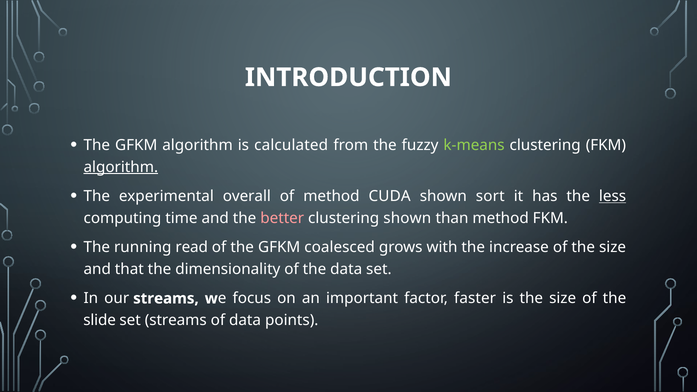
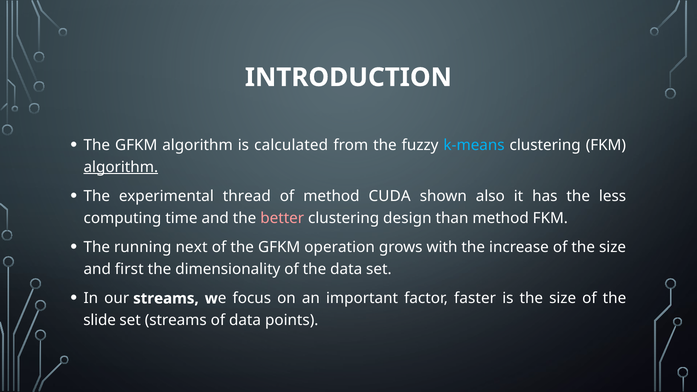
k-means colour: light green -> light blue (474, 145)
overall: overall -> thread (247, 196)
sort: sort -> also (490, 196)
less underline: present -> none (613, 196)
clustering shown: shown -> design (407, 218)
read: read -> next (192, 247)
coalesced: coalesced -> operation (340, 247)
that: that -> first (129, 269)
